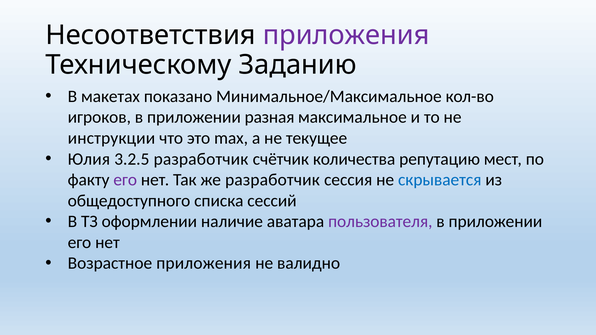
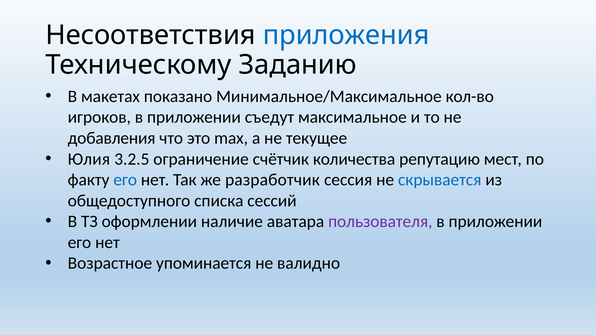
приложения colour: purple -> blue (346, 35)
разная: разная -> съедут (269, 117)
инструкции: инструкции -> добавления (112, 138)
3.2.5 разработчик: разработчик -> ограничение (201, 159)
его colour: purple -> blue (125, 180)
Возрастное приложения: приложения -> упоминается (204, 263)
